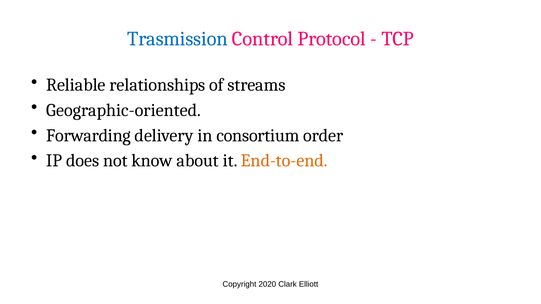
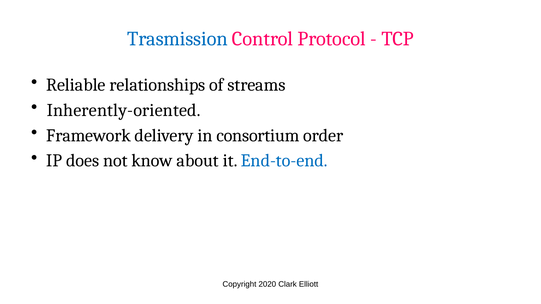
Geographic-oriented: Geographic-oriented -> Inherently-oriented (124, 110)
Forwarding: Forwarding -> Framework (89, 136)
End-to-end colour: orange -> blue (284, 161)
